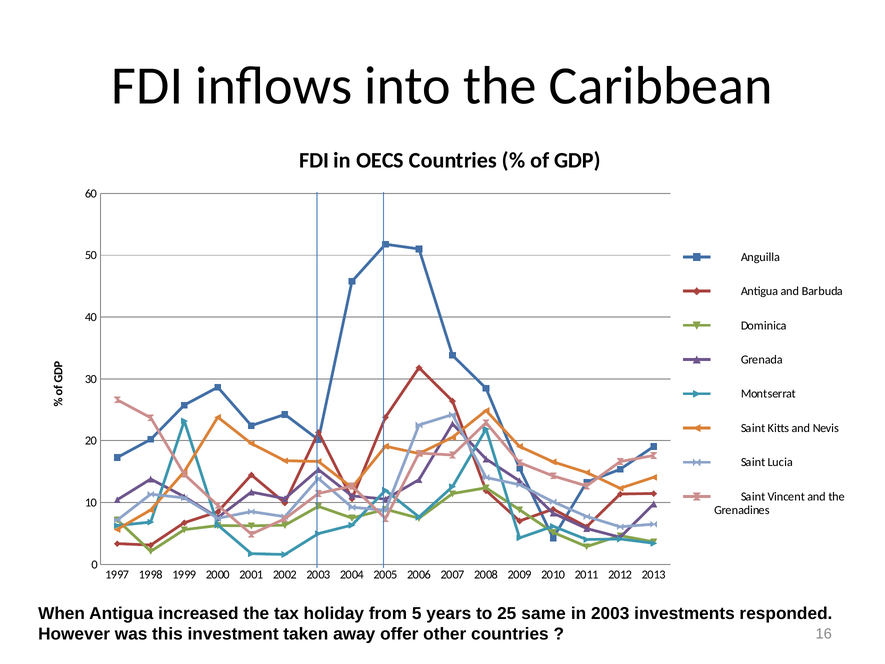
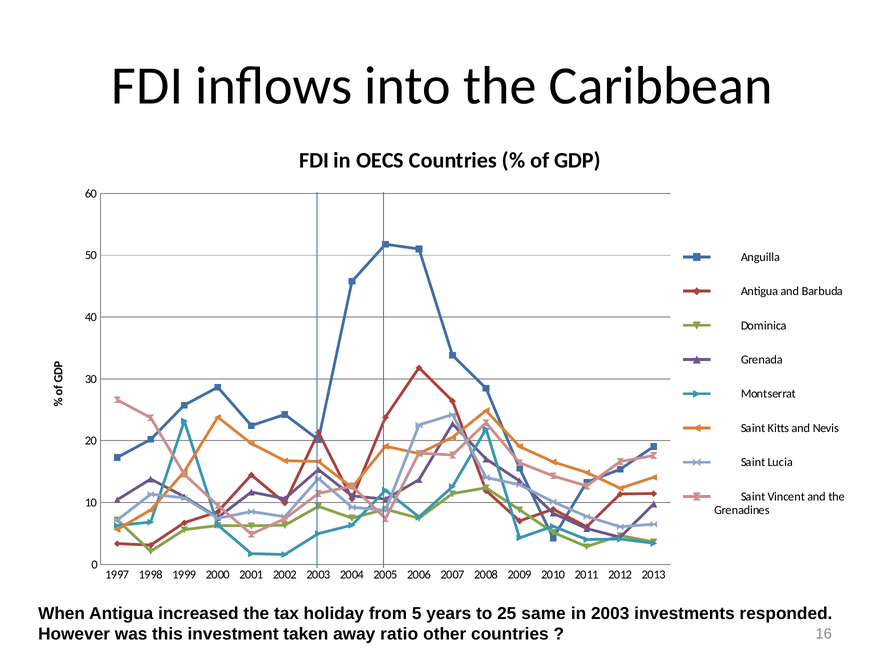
offer: offer -> ratio (399, 634)
